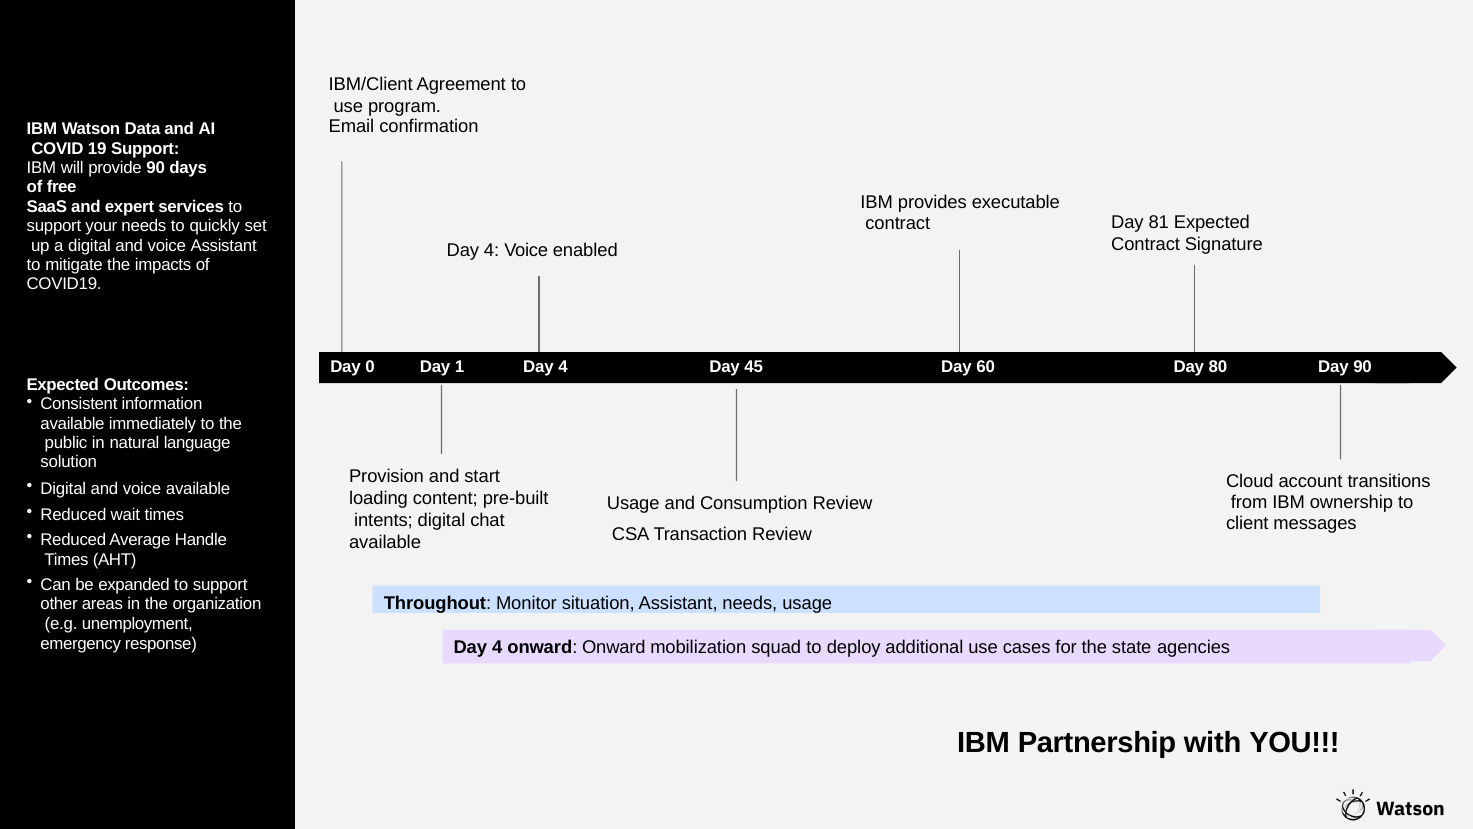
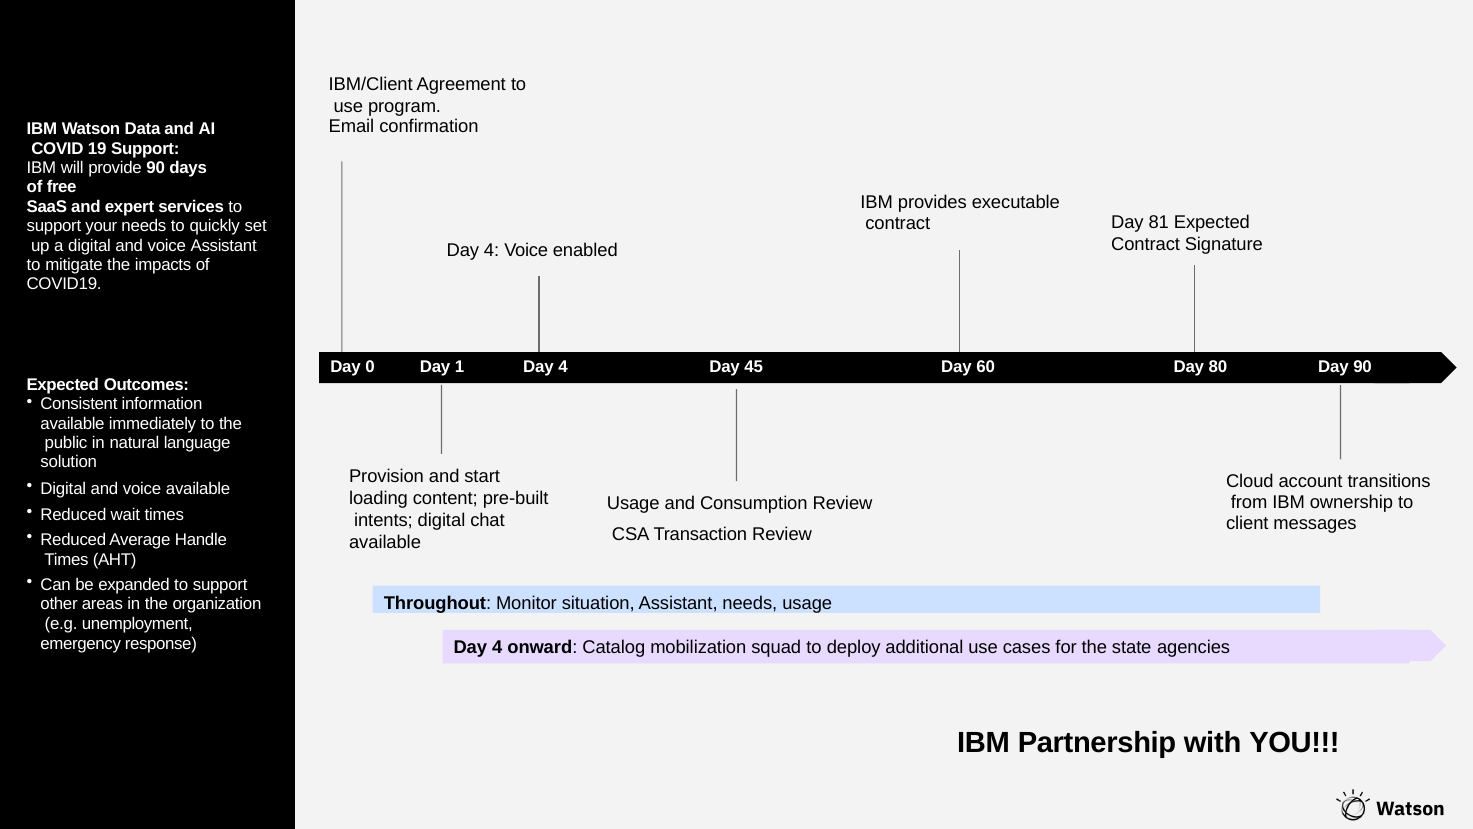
onward Onward: Onward -> Catalog (614, 648)
